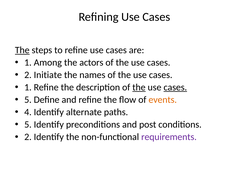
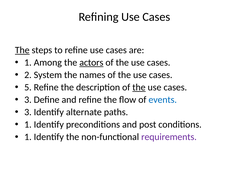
actors underline: none -> present (91, 62)
Initiate: Initiate -> System (48, 75)
1: 1 -> 5 (28, 87)
cases underline: present -> none (175, 87)
5: 5 -> 3 (28, 100)
events colour: orange -> blue (163, 100)
4: 4 -> 3 (28, 112)
5: 5 -> 1 (28, 124)
2: 2 -> 1 (28, 137)
